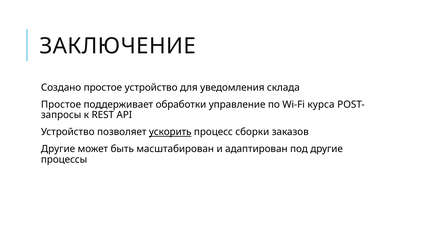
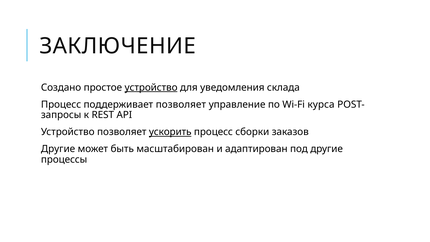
устройство underline: none -> present (151, 87)
Простое: Простое -> Процесс (61, 104)
поддерживает обработки: обработки -> позволяет (181, 104)
